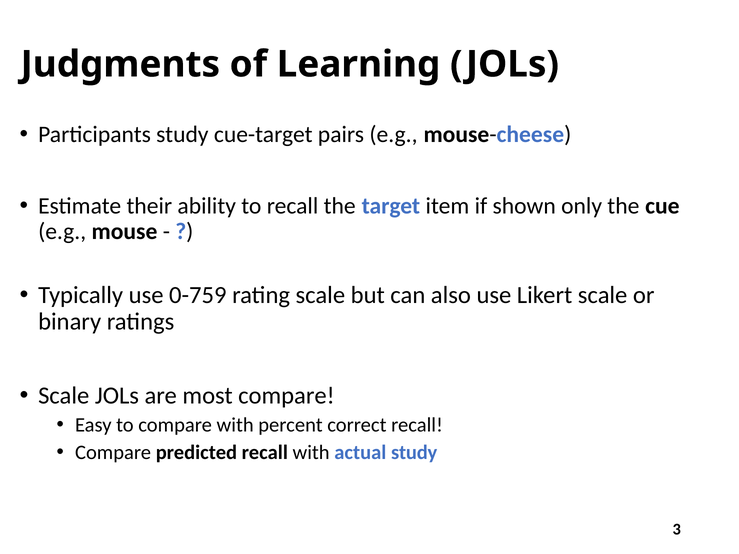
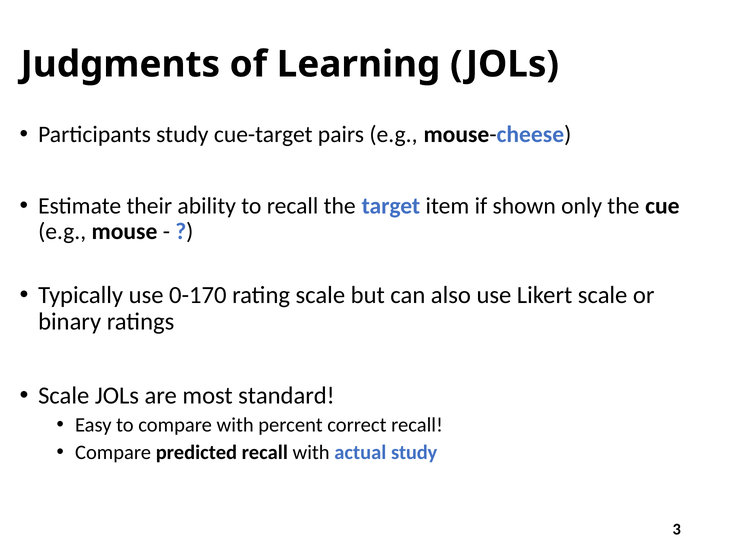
0-759: 0-759 -> 0-170 (198, 295)
most compare: compare -> standard (286, 396)
